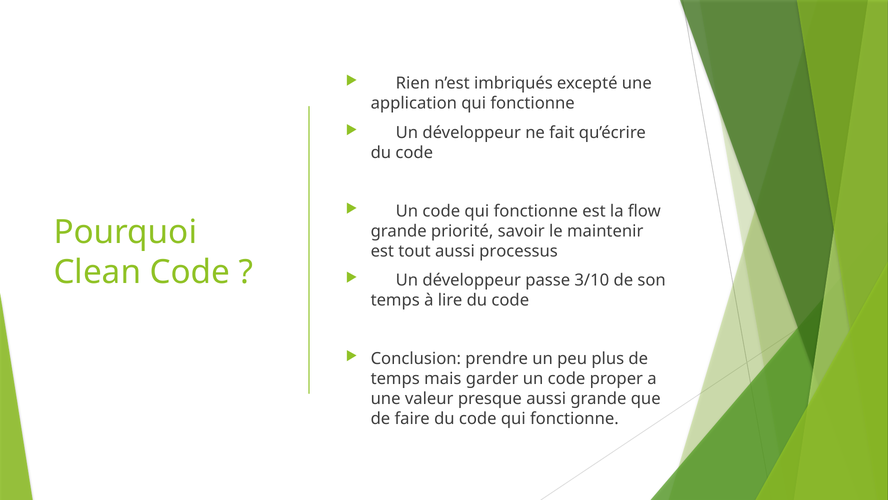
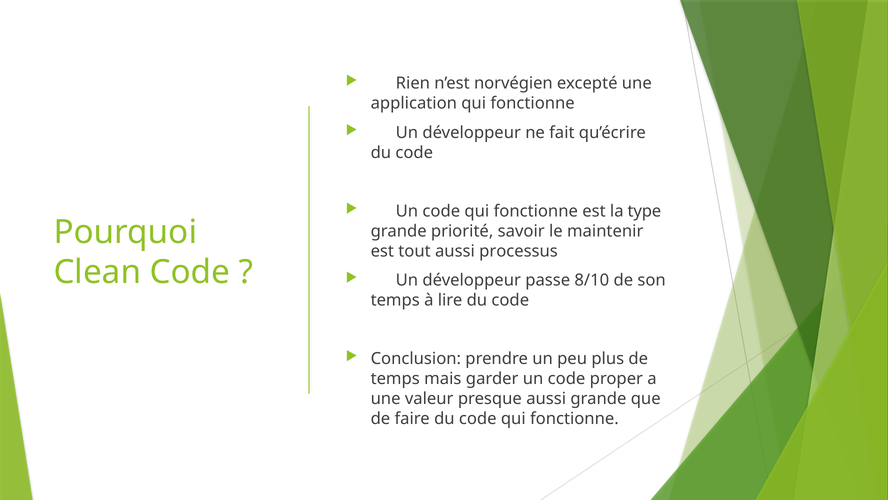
imbriqués: imbriqués -> norvégien (513, 83)
flow: flow -> type (644, 211)
3/10: 3/10 -> 8/10 (592, 280)
